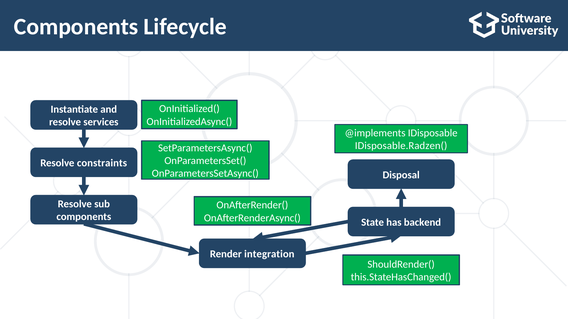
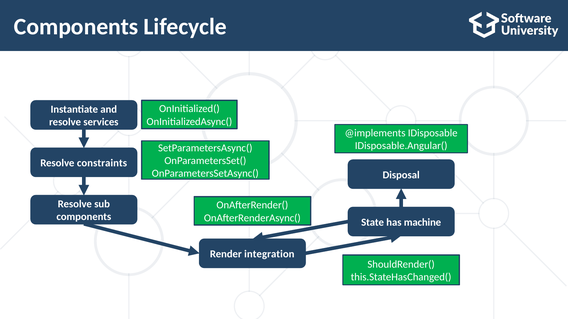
IDisposable.Radzen(: IDisposable.Radzen( -> IDisposable.Angular( (401, 146)
backend: backend -> machine (422, 223)
